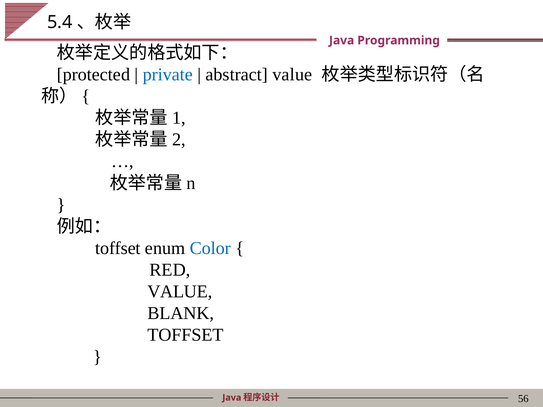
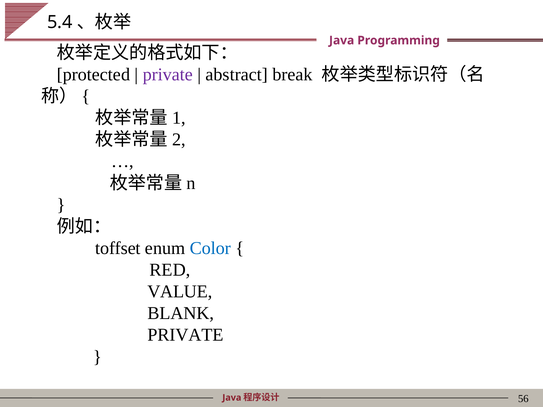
private colour: blue -> purple (168, 75)
abstract value: value -> break (292, 75)
TOFFSET: TOFFSET -> PRIVATE (186, 335)
